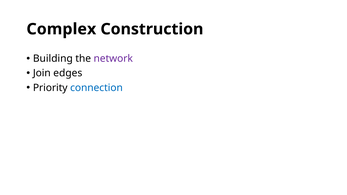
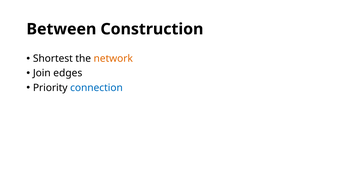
Complex: Complex -> Between (61, 29)
Building: Building -> Shortest (53, 59)
network colour: purple -> orange (113, 59)
